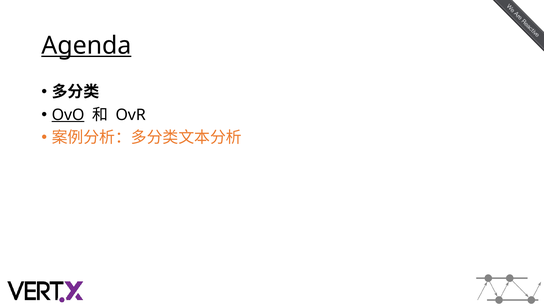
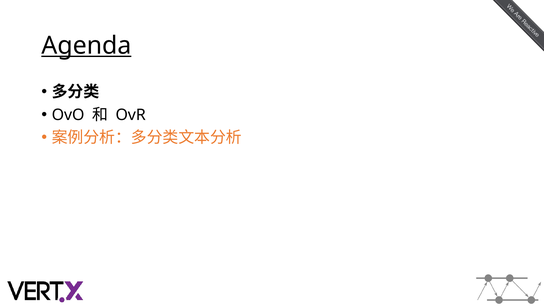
OvO underline: present -> none (68, 115)
